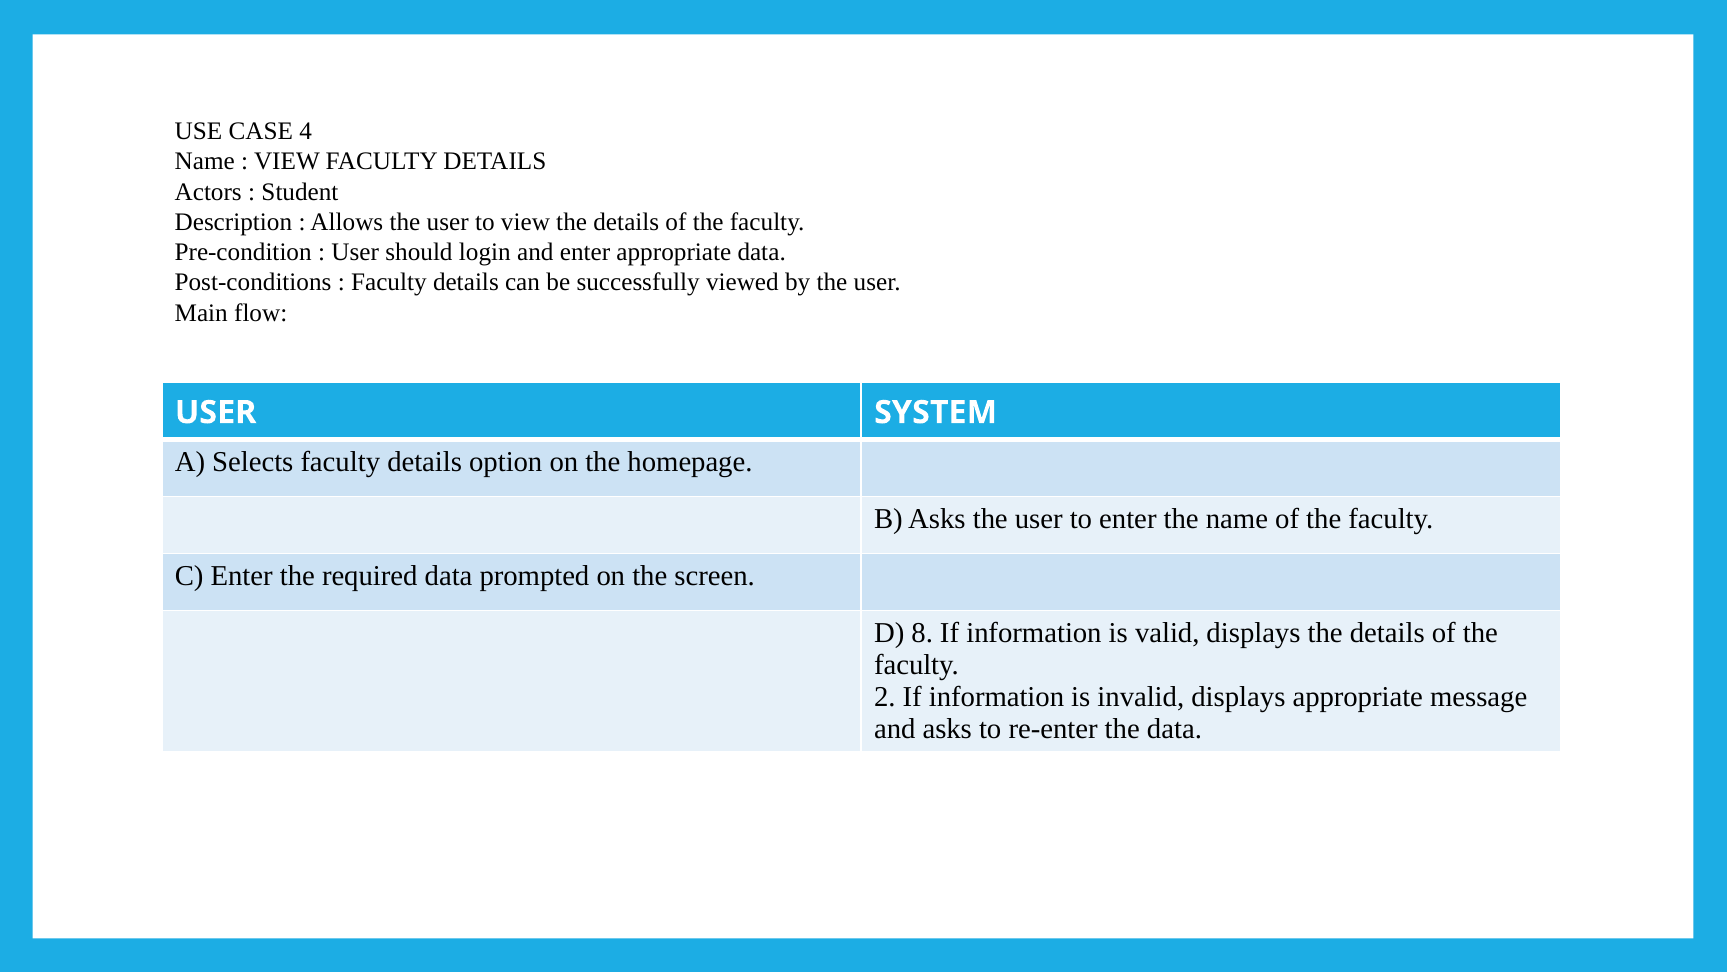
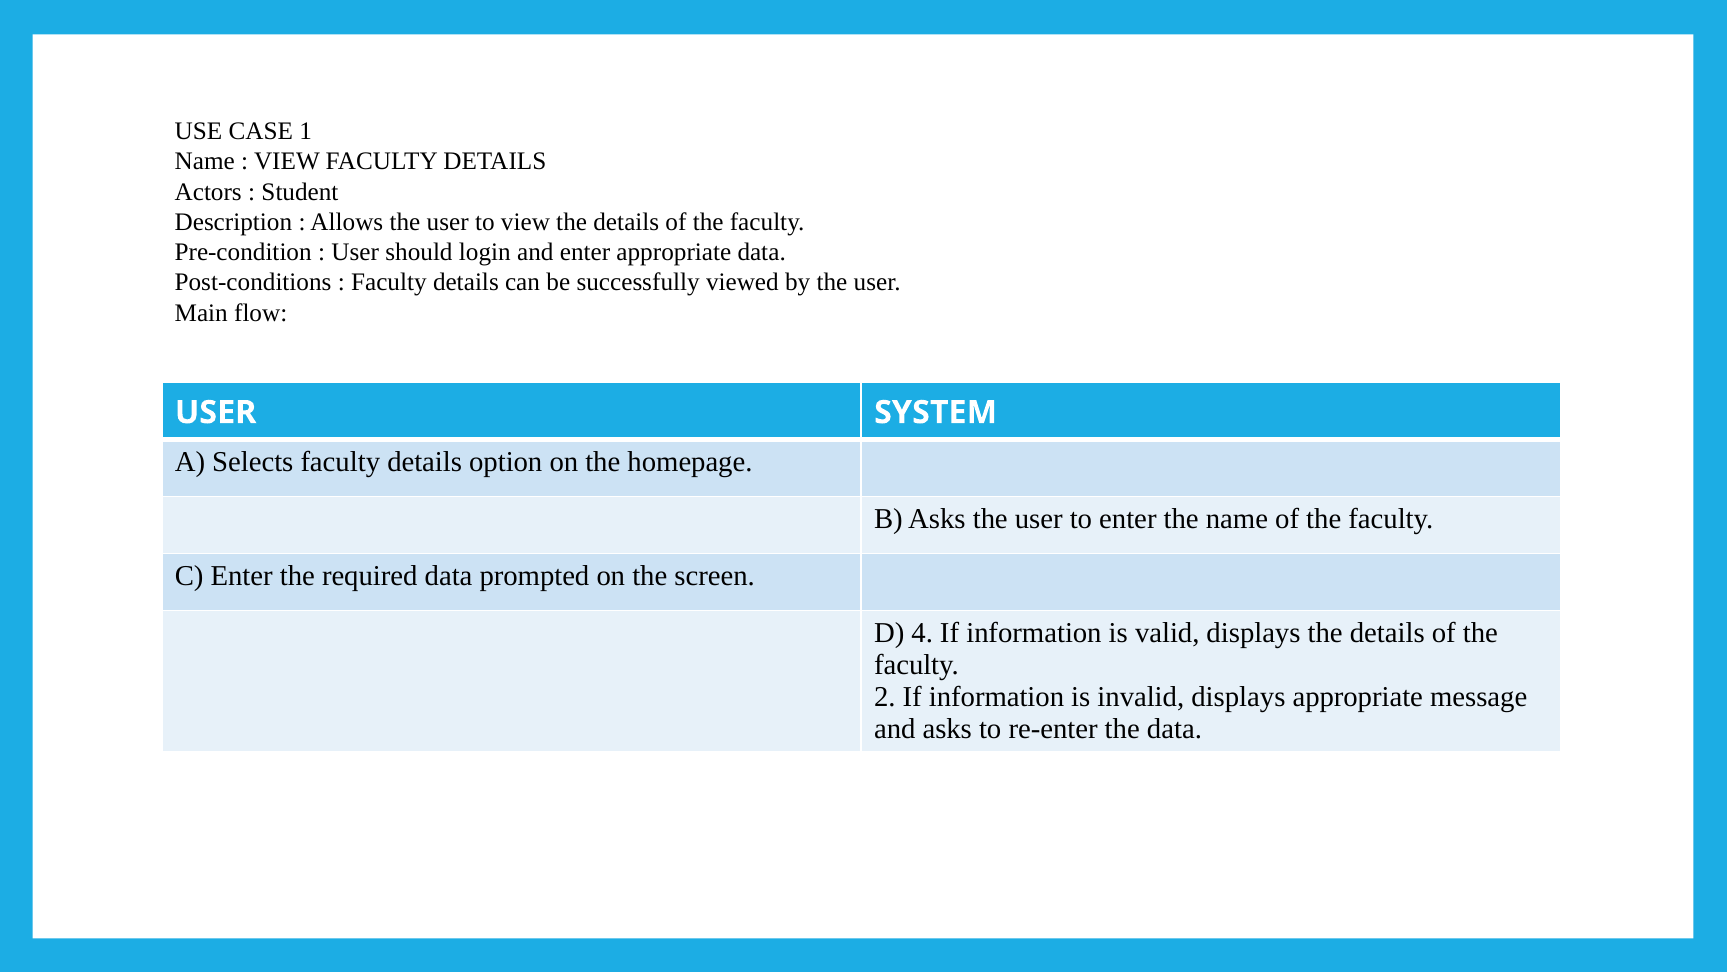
4: 4 -> 1 (306, 131)
8: 8 -> 4 (922, 633)
